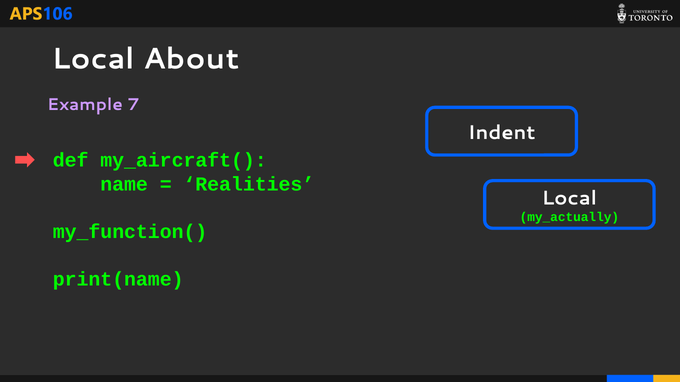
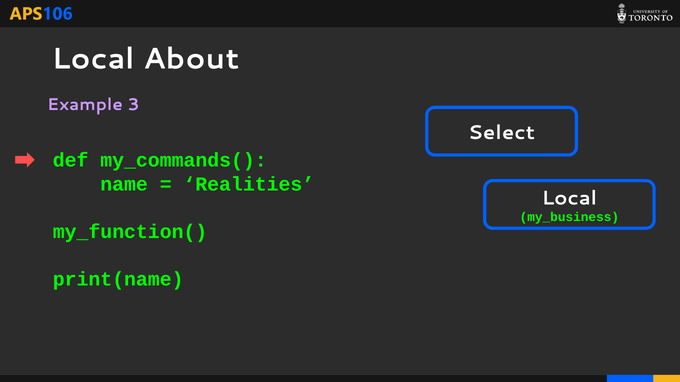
7: 7 -> 3 (133, 105)
Indent: Indent -> Select (501, 133)
my_aircraft(: my_aircraft( -> my_commands( (184, 161)
my_actually: my_actually -> my_business (569, 218)
